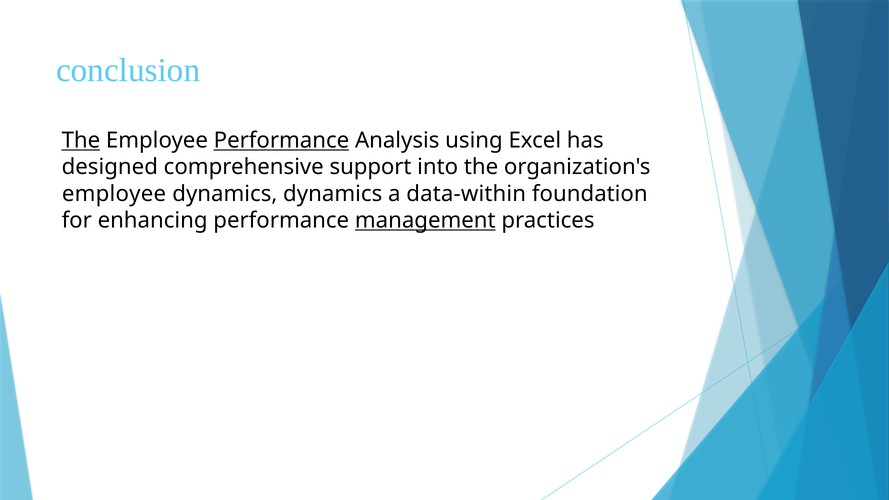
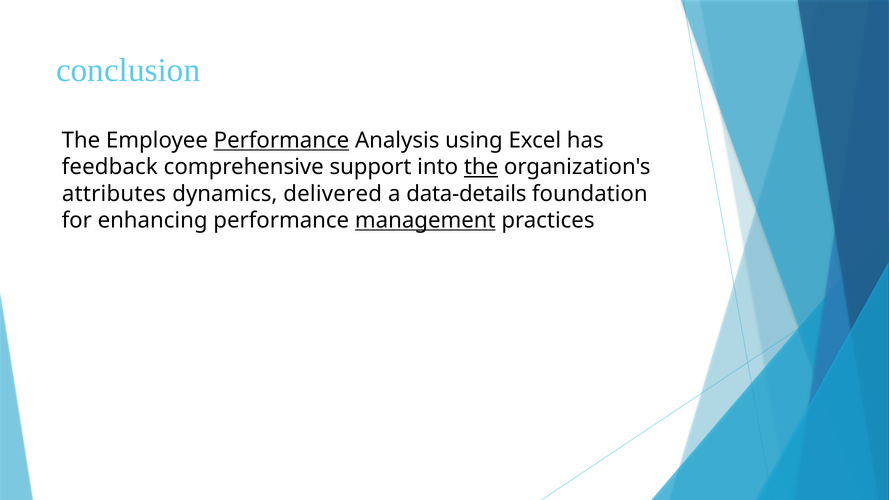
The underline: present -> none (81, 140)
designed: designed -> feedback (110, 167)
the underline: none -> present (481, 167)
employee: employee -> attributes (114, 194)
dynamics dynamics: dynamics -> delivered (333, 194)
data-within: data-within -> data-details (466, 194)
